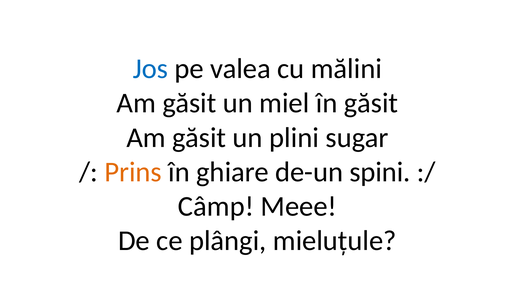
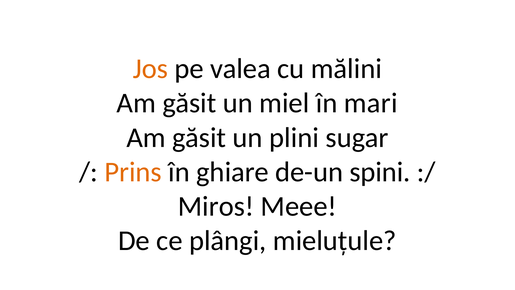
Jos colour: blue -> orange (150, 69)
în găsit: găsit -> mari (371, 103)
Câmp: Câmp -> Miros (216, 206)
